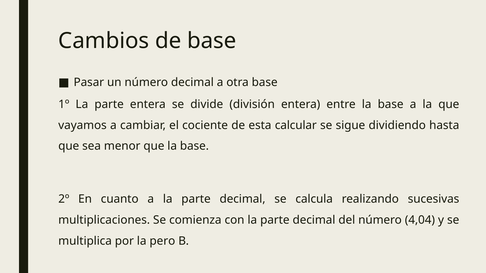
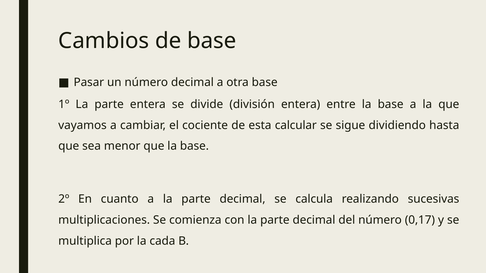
4,04: 4,04 -> 0,17 (420, 220)
pero: pero -> cada (162, 241)
